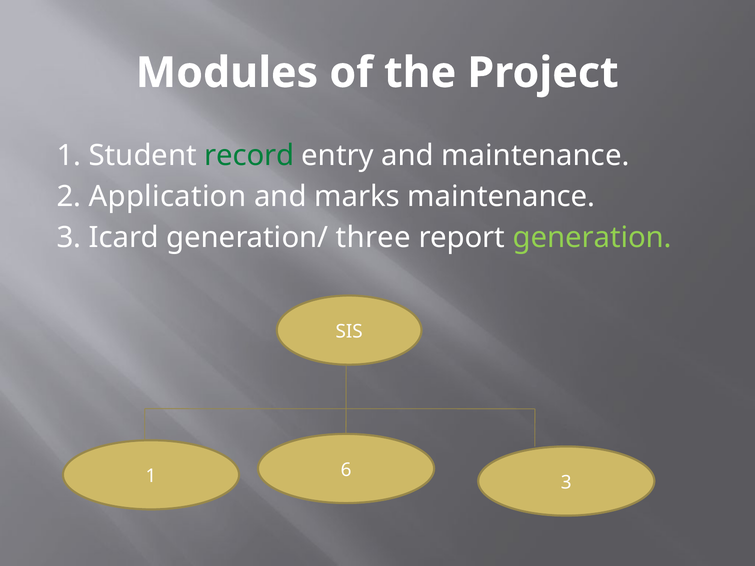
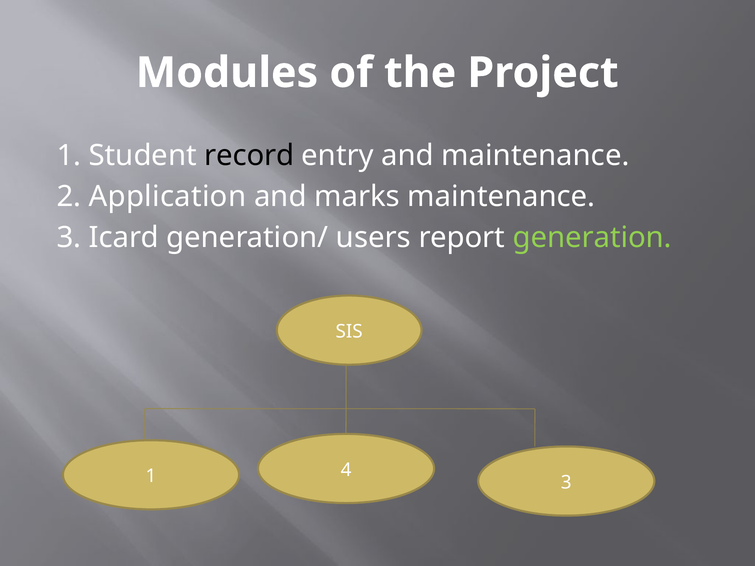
record colour: green -> black (249, 156)
three: three -> users (373, 238)
6: 6 -> 4 (346, 470)
